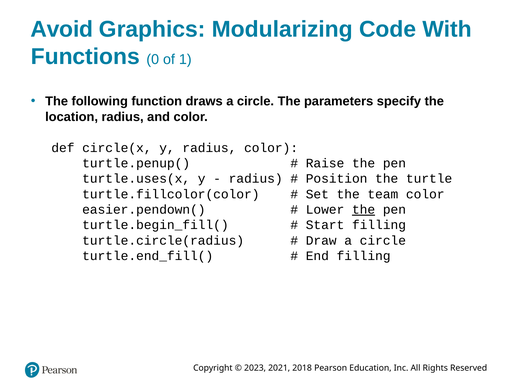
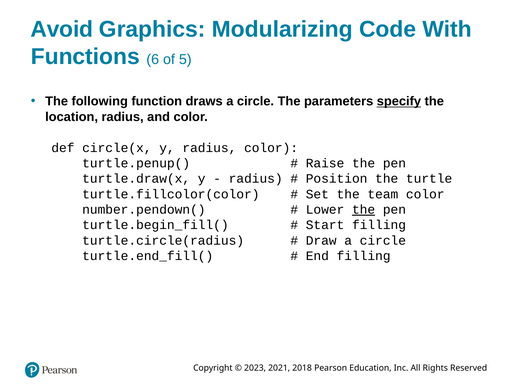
0: 0 -> 6 (153, 59)
1: 1 -> 5 (185, 59)
specify underline: none -> present (399, 101)
turtle.uses(x: turtle.uses(x -> turtle.draw(x (136, 178)
easier.pendown(: easier.pendown( -> number.pendown( (144, 209)
